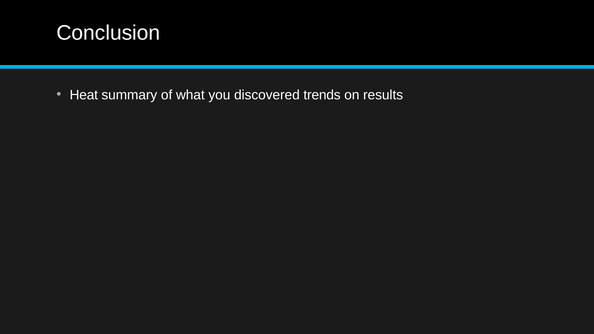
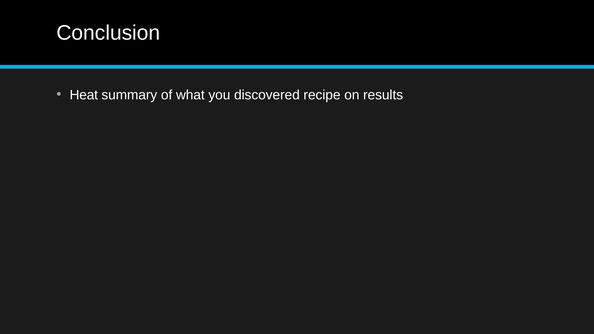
trends: trends -> recipe (322, 95)
